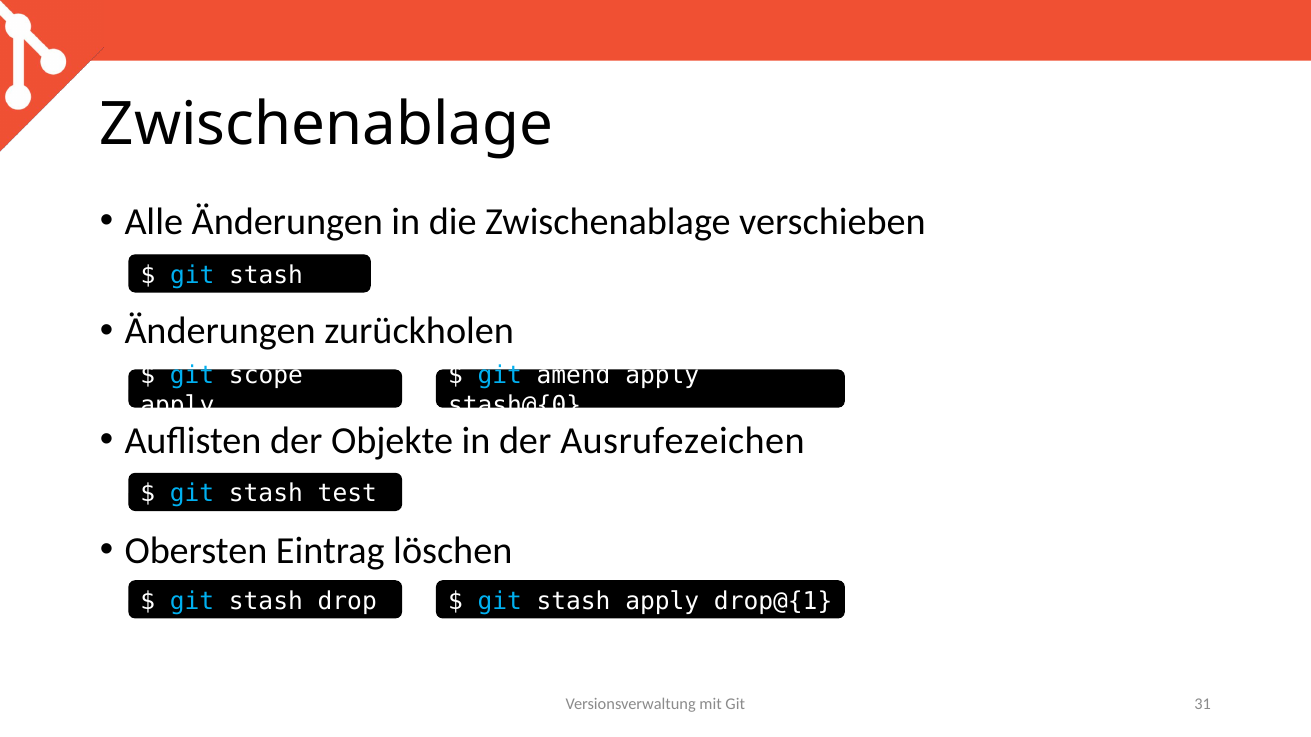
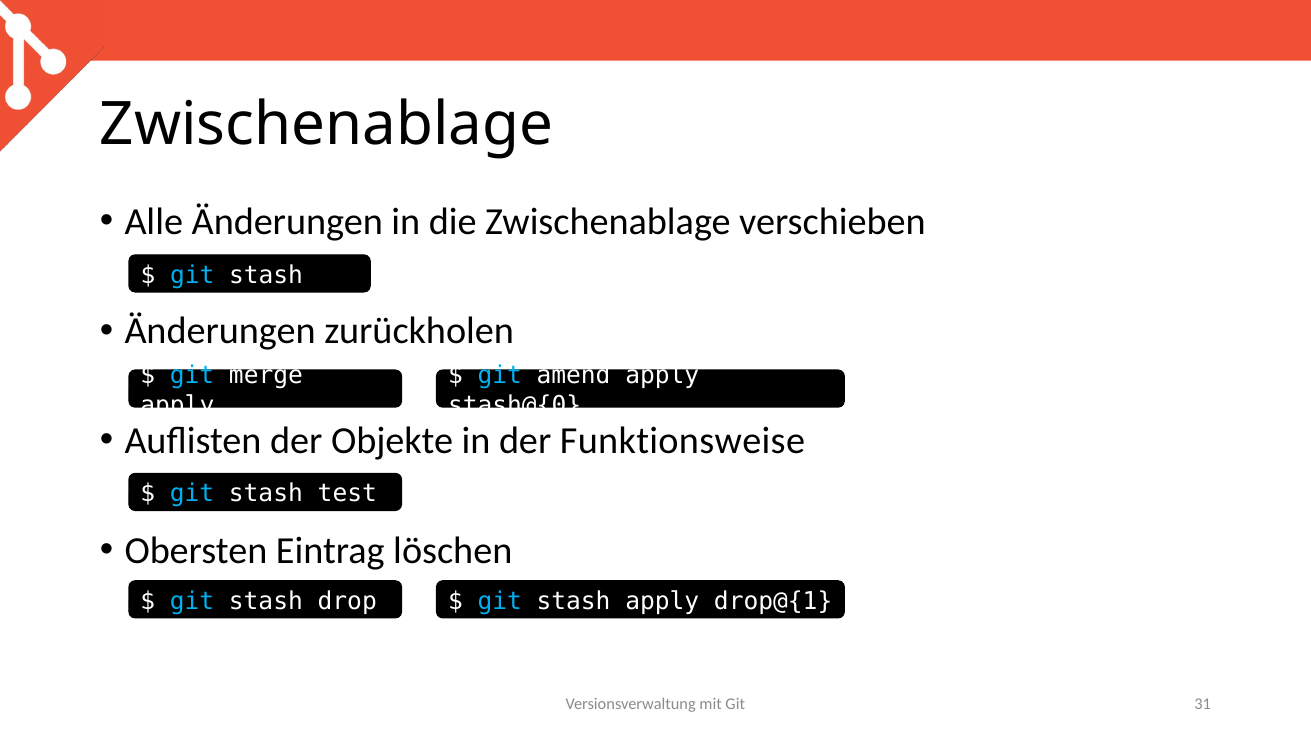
scope: scope -> merge (266, 376)
Ausrufezeichen: Ausrufezeichen -> Funktionsweise (682, 441)
